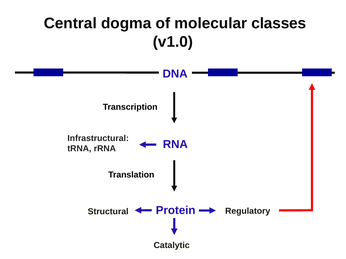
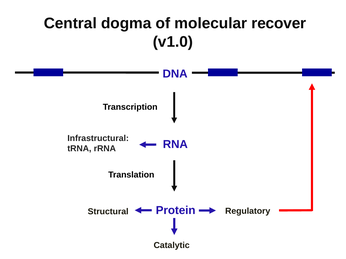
classes: classes -> recover (279, 23)
